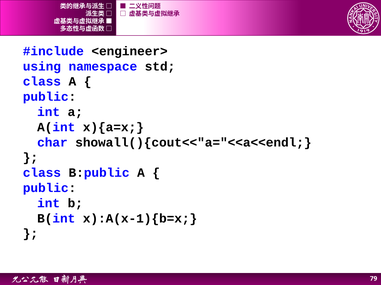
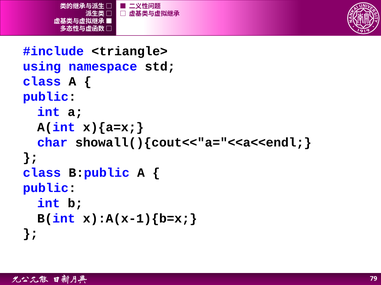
<engineer>: <engineer> -> <triangle> (130, 51)
